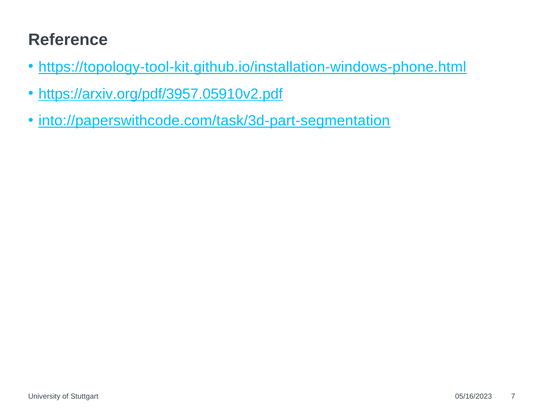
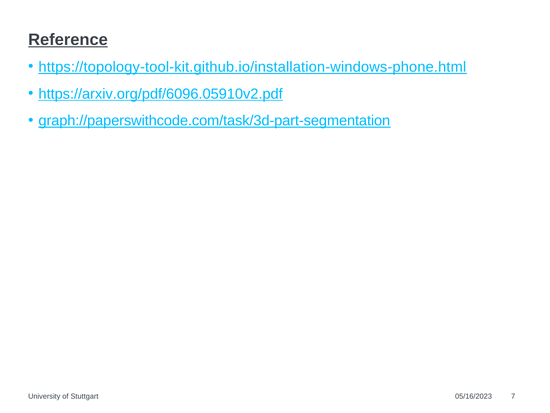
Reference underline: none -> present (68, 40)
https://arxiv.org/pdf/3957.05910v2.pdf: https://arxiv.org/pdf/3957.05910v2.pdf -> https://arxiv.org/pdf/6096.05910v2.pdf (161, 94)
into://paperswithcode.com/task/3d-part-segmentation: into://paperswithcode.com/task/3d-part-segmentation -> graph://paperswithcode.com/task/3d-part-segmentation (214, 121)
